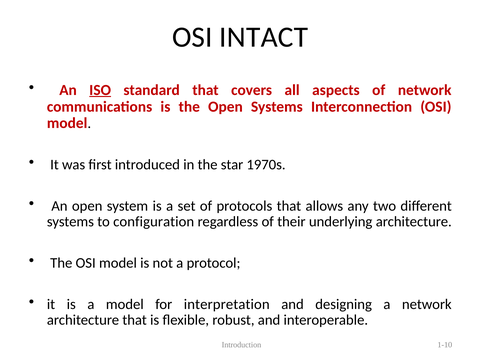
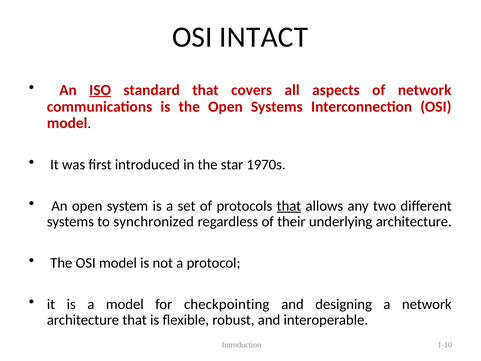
that underline: none -> present (289, 206)
configuration: configuration -> synchronized (154, 222)
interpretation: interpretation -> checkpointing (227, 304)
